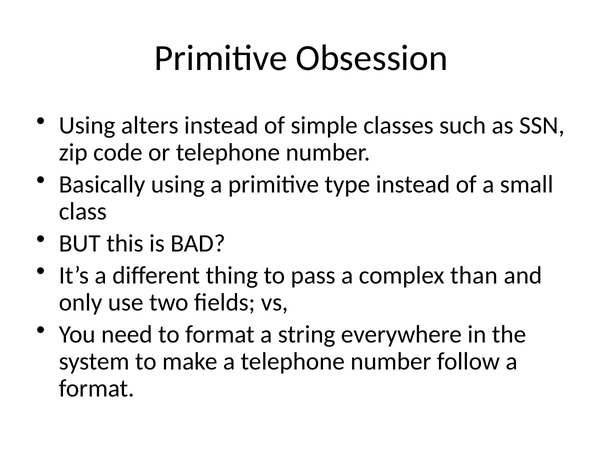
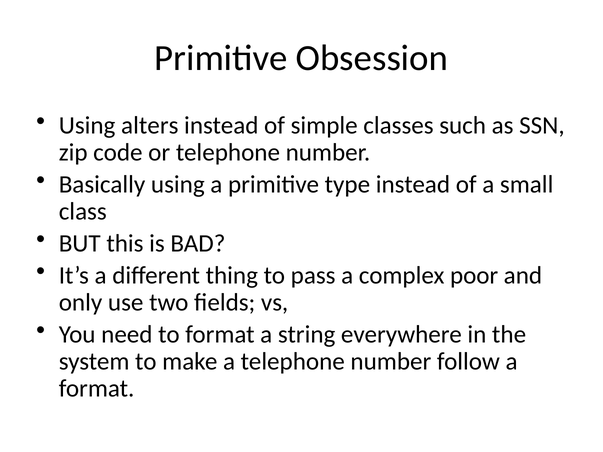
than: than -> poor (474, 276)
